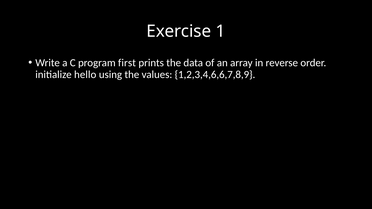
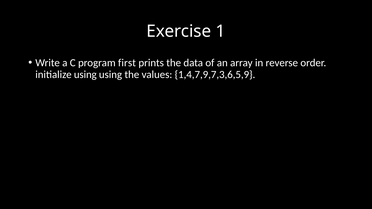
initialize hello: hello -> using (85, 75)
1,2,3,4,6,6,7,8,9: 1,2,3,4,6,6,7,8,9 -> 1,4,7,9,7,3,6,5,9 (215, 75)
